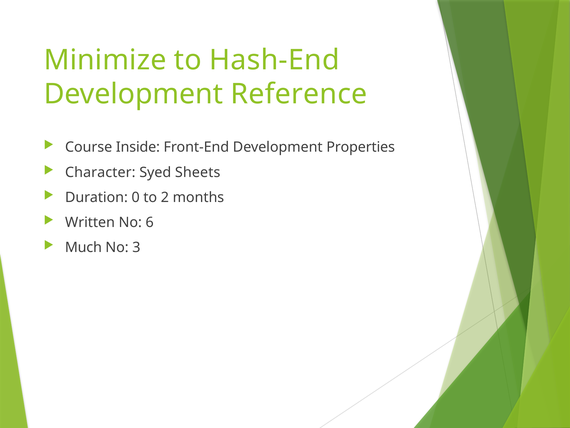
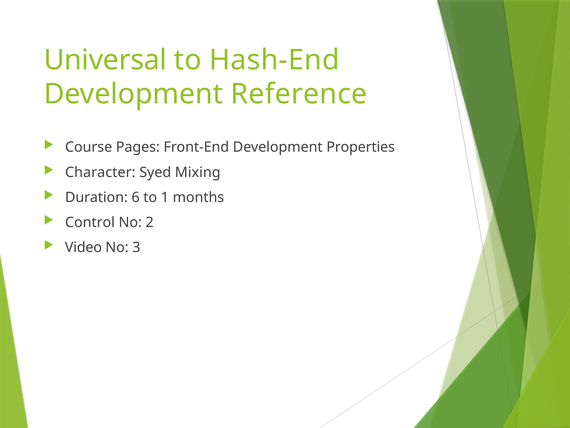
Minimize: Minimize -> Universal (105, 60)
Inside: Inside -> Pages (138, 147)
Sheets: Sheets -> Mixing (198, 172)
0: 0 -> 6 (136, 197)
2: 2 -> 1 (165, 197)
Written: Written -> Control (90, 222)
6: 6 -> 2 (150, 222)
Much: Much -> Video (83, 247)
